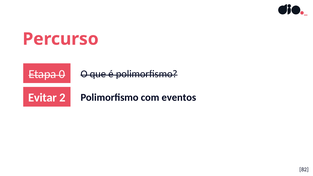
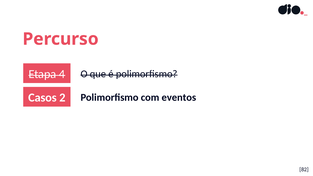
0: 0 -> 4 (62, 74)
Evitar: Evitar -> Casos (42, 98)
